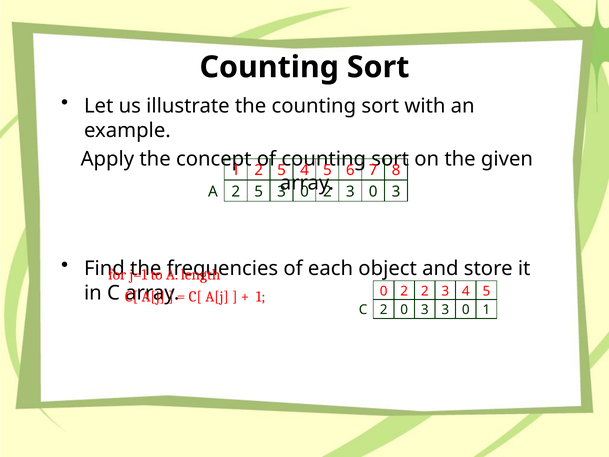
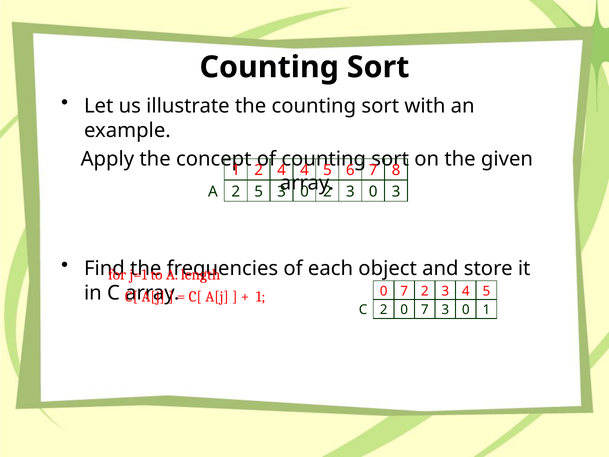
5: 5 -> 4 (282, 170)
2: 2 -> 7 (404, 291)
2 0 3: 3 -> 7 (425, 310)
